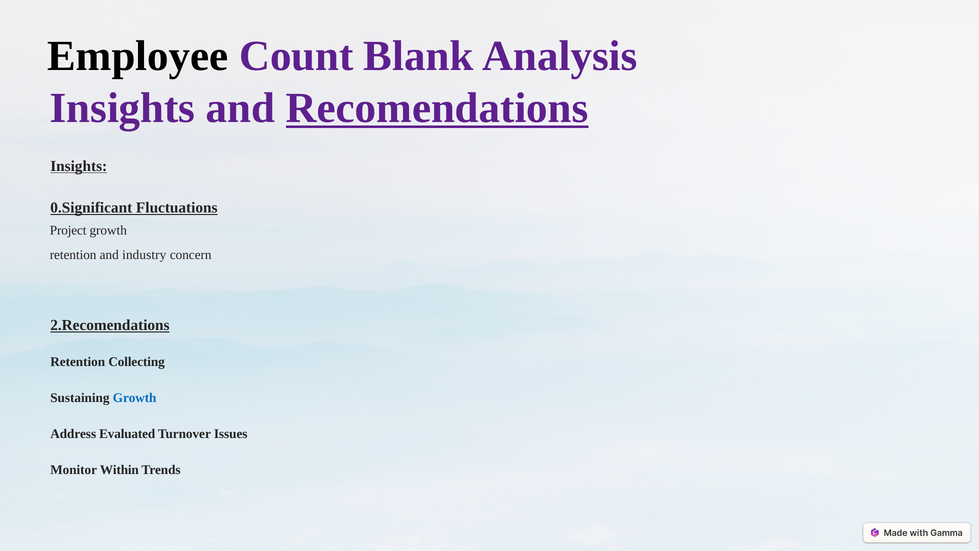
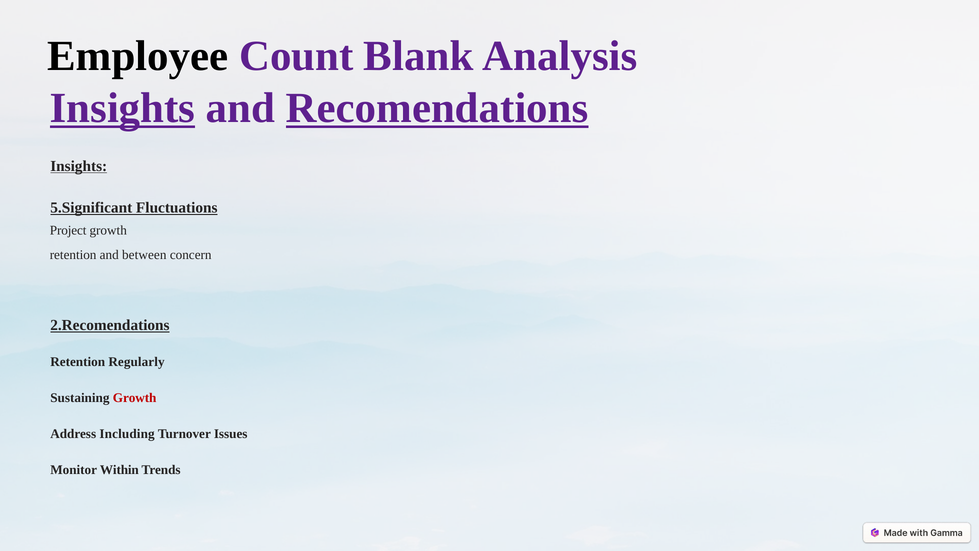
Insights underline: none -> present (122, 108)
0.Significant: 0.Significant -> 5.Significant (91, 208)
industry: industry -> between (144, 255)
Collecting: Collecting -> Regularly (136, 362)
Growth colour: blue -> red (135, 398)
Evaluated: Evaluated -> Including (127, 434)
